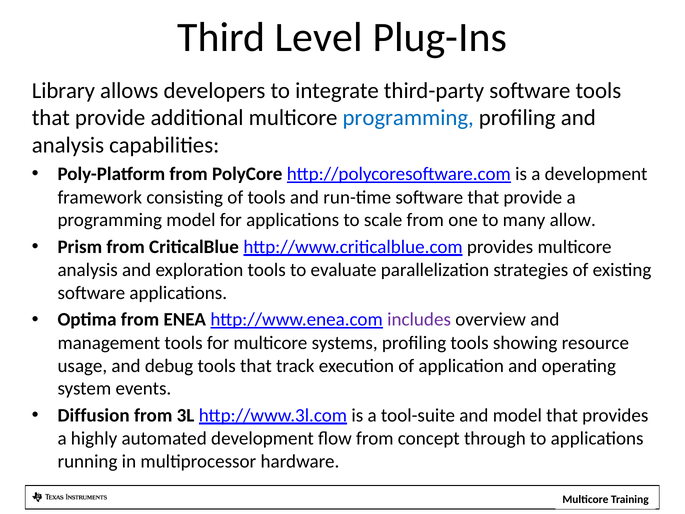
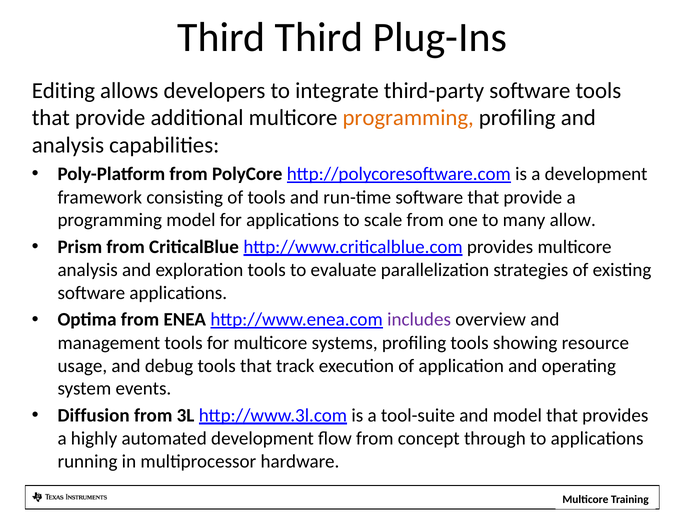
Third Level: Level -> Third (319, 37)
Library: Library -> Editing (63, 90)
programming colour: blue -> orange (408, 118)
